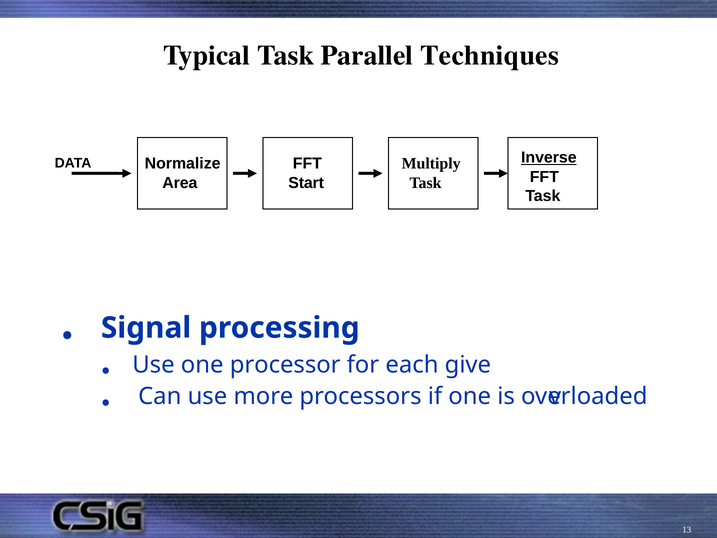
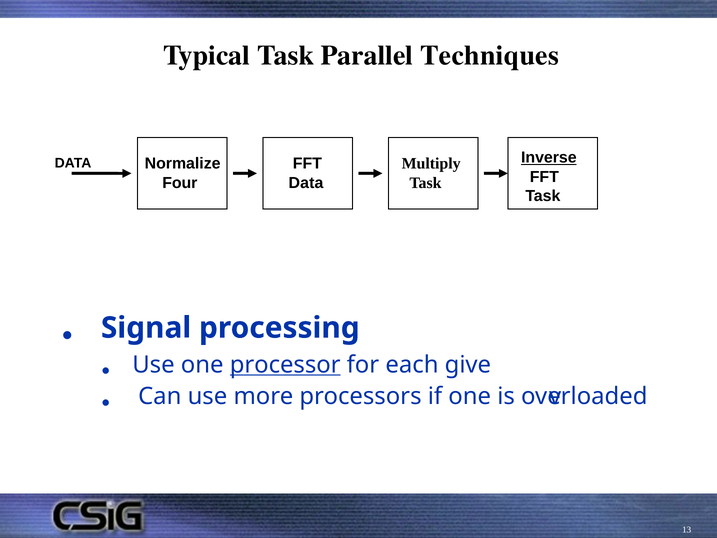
Area: Area -> Four (180, 183)
Start: Start -> Data (306, 183)
processor underline: none -> present (285, 365)
